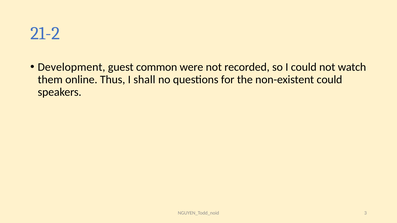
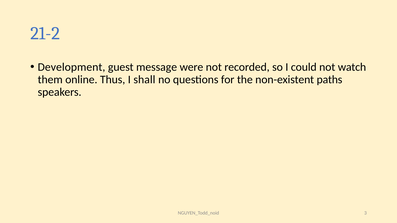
common: common -> message (157, 67)
non-existent could: could -> paths (330, 80)
